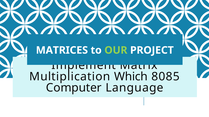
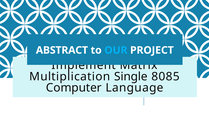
MATRICES: MATRICES -> ABSTRACT (62, 50)
OUR colour: light green -> light blue (116, 50)
Which: Which -> Single (131, 77)
